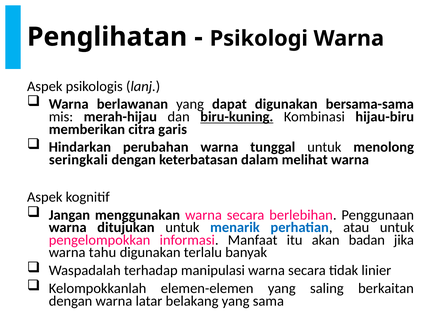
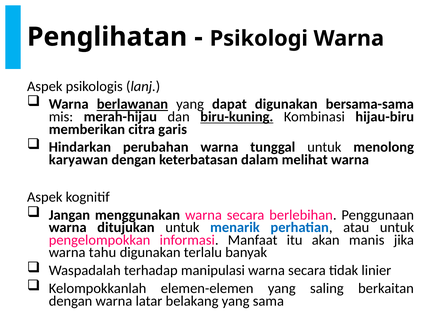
berlawanan underline: none -> present (132, 104)
seringkali: seringkali -> karyawan (78, 160)
badan: badan -> manis (367, 240)
